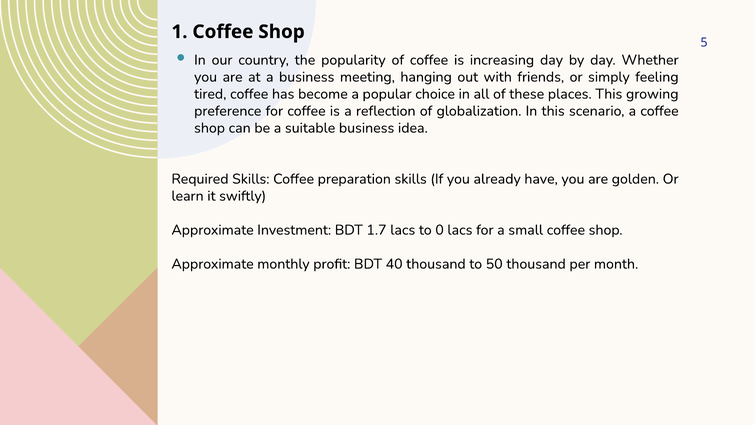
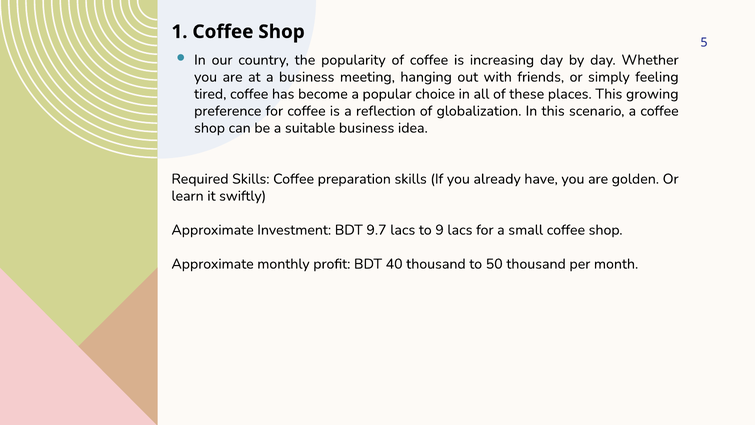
1.7: 1.7 -> 9.7 (376, 230)
0: 0 -> 9 (440, 230)
